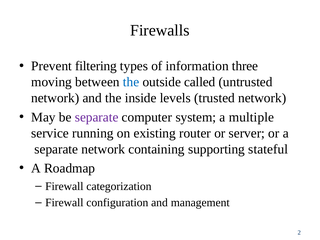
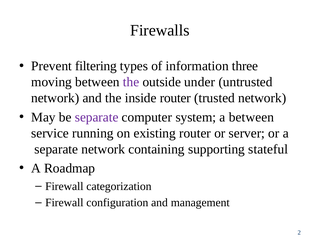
the colour: blue -> purple (131, 82)
called: called -> under (200, 82)
inside levels: levels -> router (175, 98)
a multiple: multiple -> between (251, 117)
